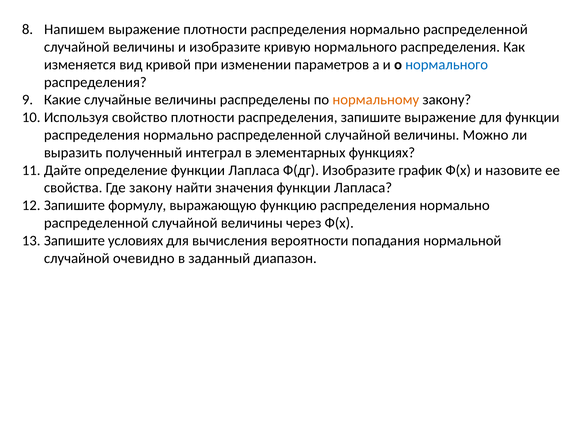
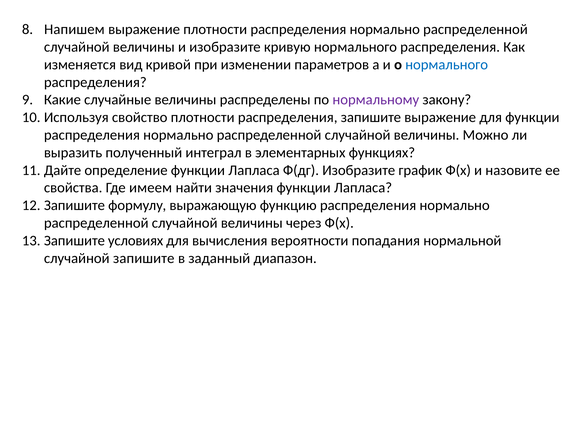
нормальному colour: orange -> purple (376, 100)
Где закону: закону -> имеем (151, 188)
случайной очевидно: очевидно -> запишите (144, 258)
